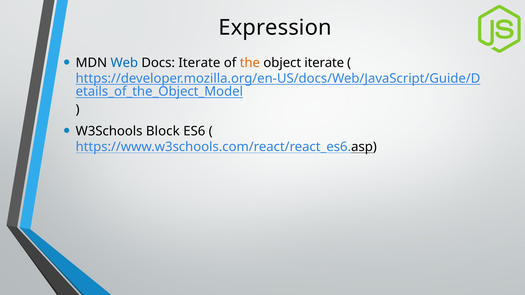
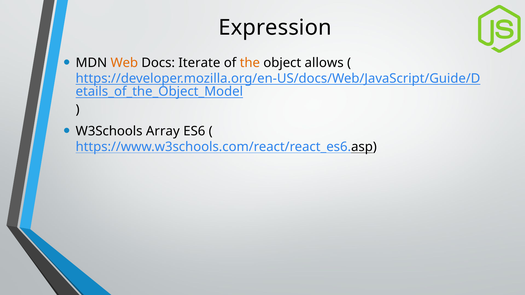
Web colour: blue -> orange (124, 63)
object iterate: iterate -> allows (324, 63)
Block: Block -> Array (163, 131)
